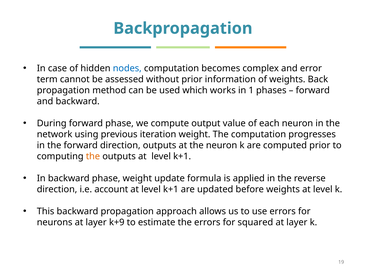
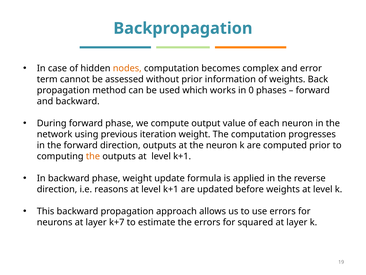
nodes colour: blue -> orange (127, 68)
1: 1 -> 0 (251, 90)
account: account -> reasons (111, 189)
k+9: k+9 -> k+7 (117, 222)
